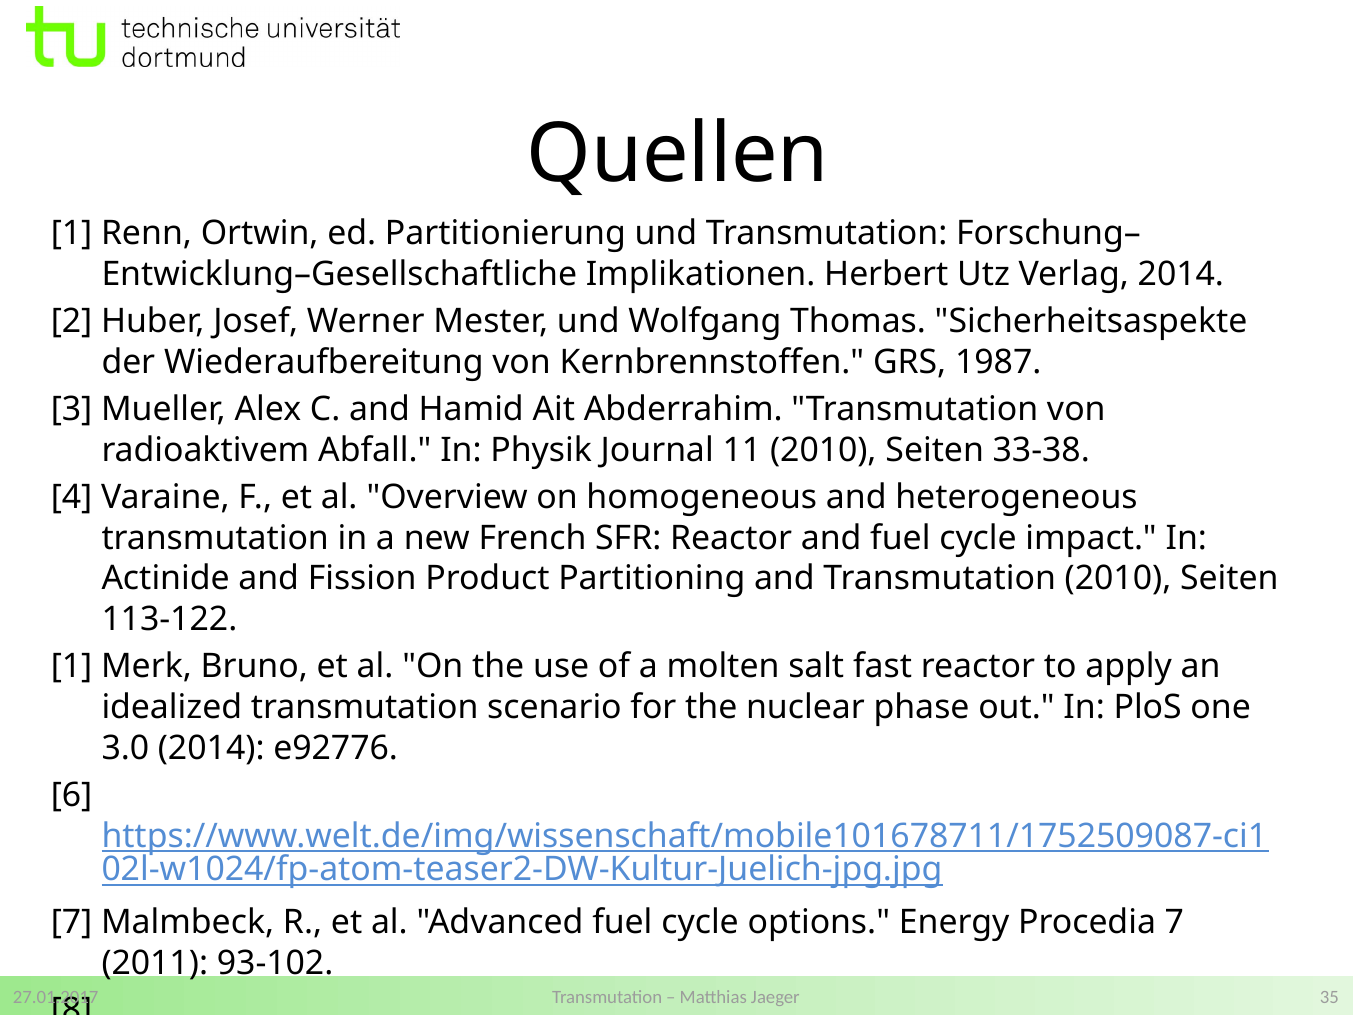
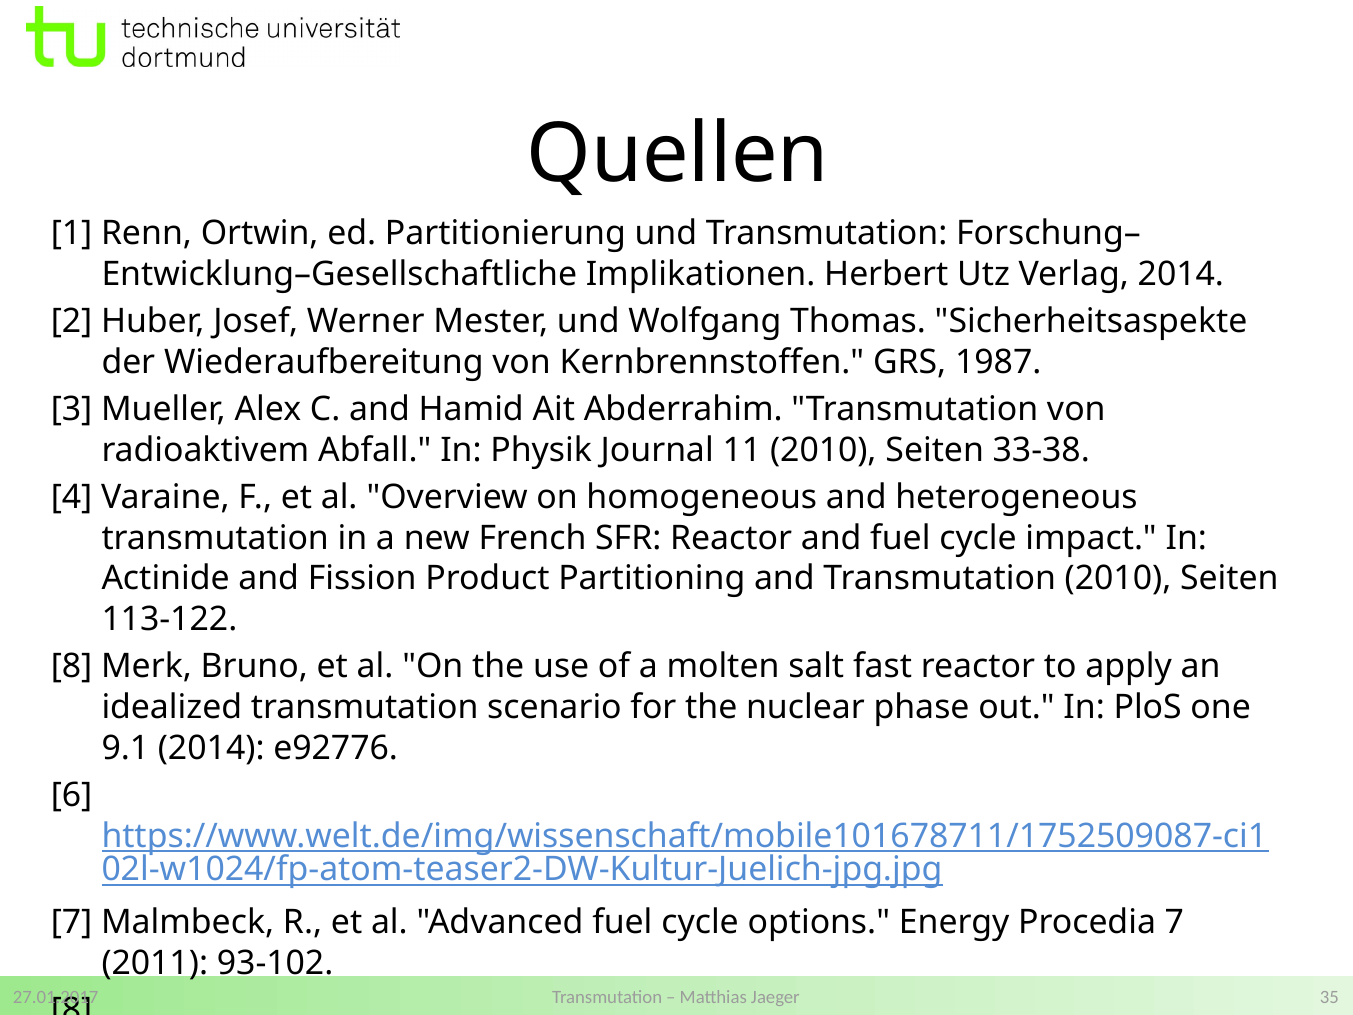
1: 1 -> 8 (72, 667)
3.0: 3.0 -> 9.1 (125, 748)
